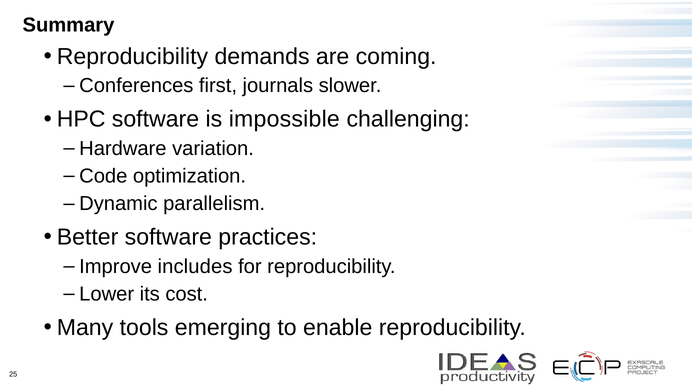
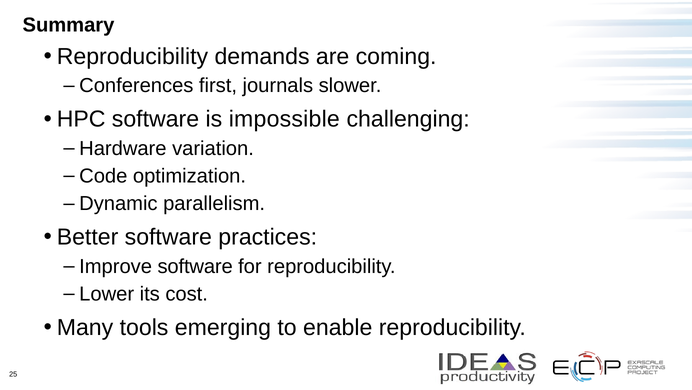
Improve includes: includes -> software (195, 266)
